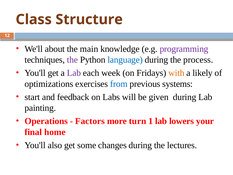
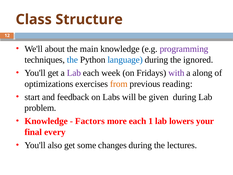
the colour: purple -> blue (72, 60)
process: process -> ignored (198, 60)
with colour: orange -> purple (176, 73)
likely: likely -> along (203, 73)
from colour: blue -> orange (119, 84)
systems: systems -> reading (177, 84)
painting: painting -> problem (40, 108)
Operations: Operations -> Knowledge (46, 121)
more turn: turn -> each (138, 121)
home: home -> every (55, 132)
